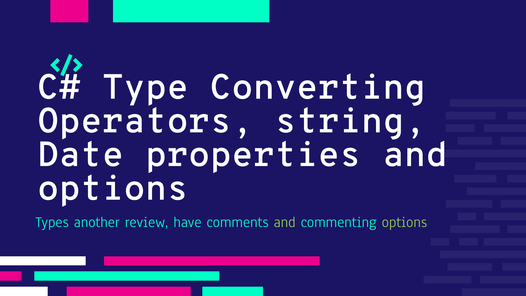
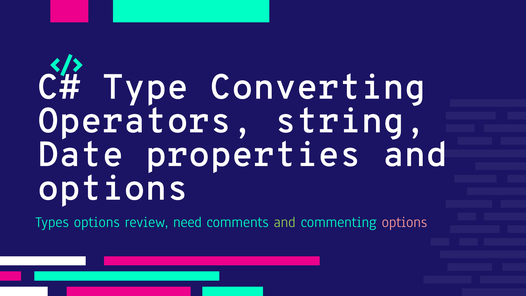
Types another: another -> options (97, 222)
have: have -> need (187, 222)
options colour: light green -> pink (404, 222)
